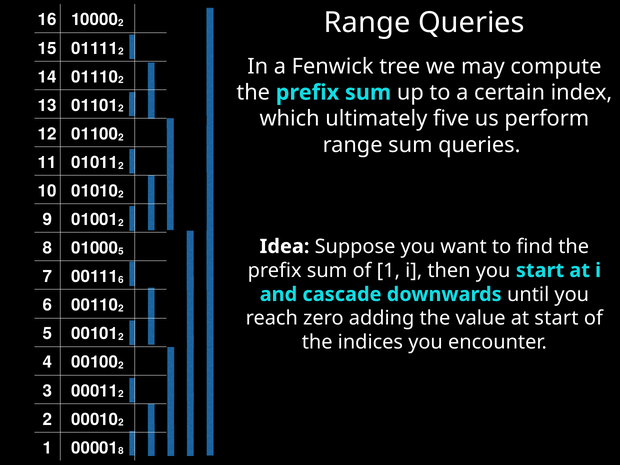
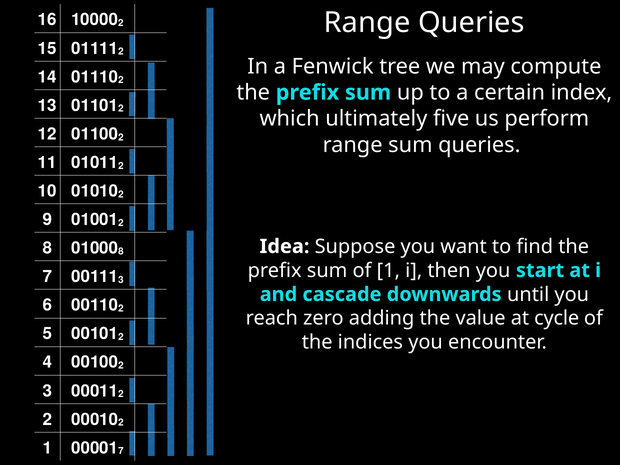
5: 5 -> 8 (121, 251)
6: 6 -> 3 (121, 280)
at start: start -> cycle (557, 318)
8: 8 -> 7 (121, 451)
